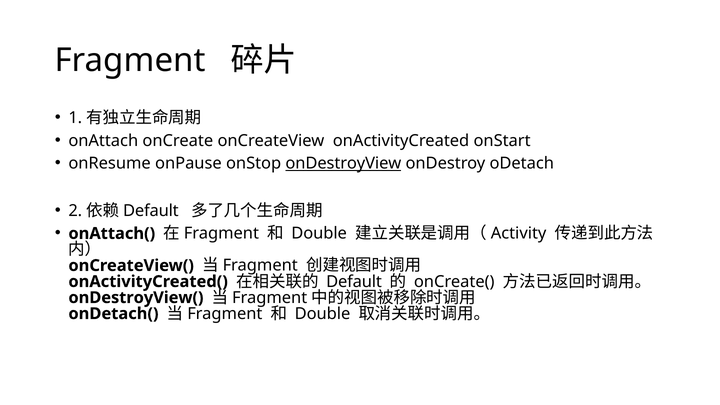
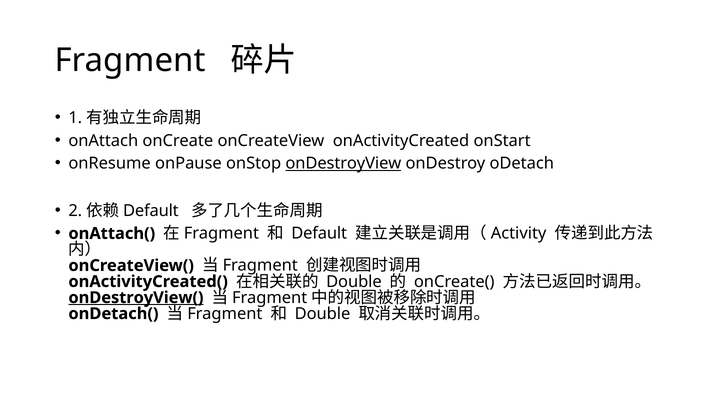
Double: Double -> Default (319, 233)
Default: Default -> Double (354, 282)
onDestroyView( underline: none -> present (136, 298)
